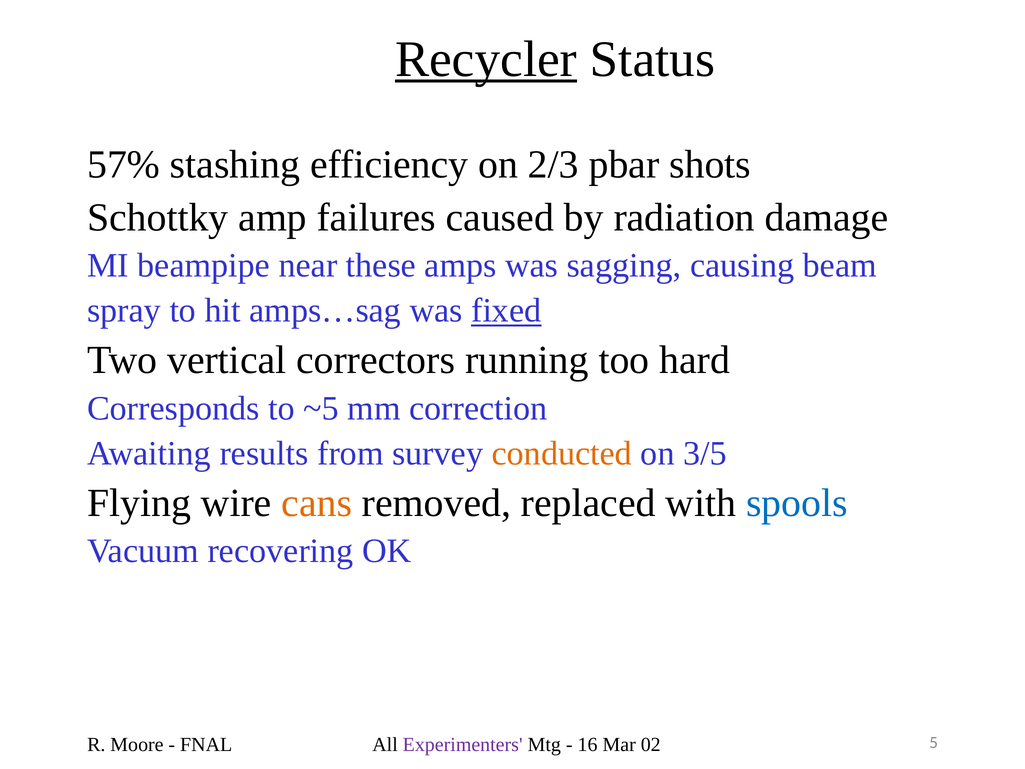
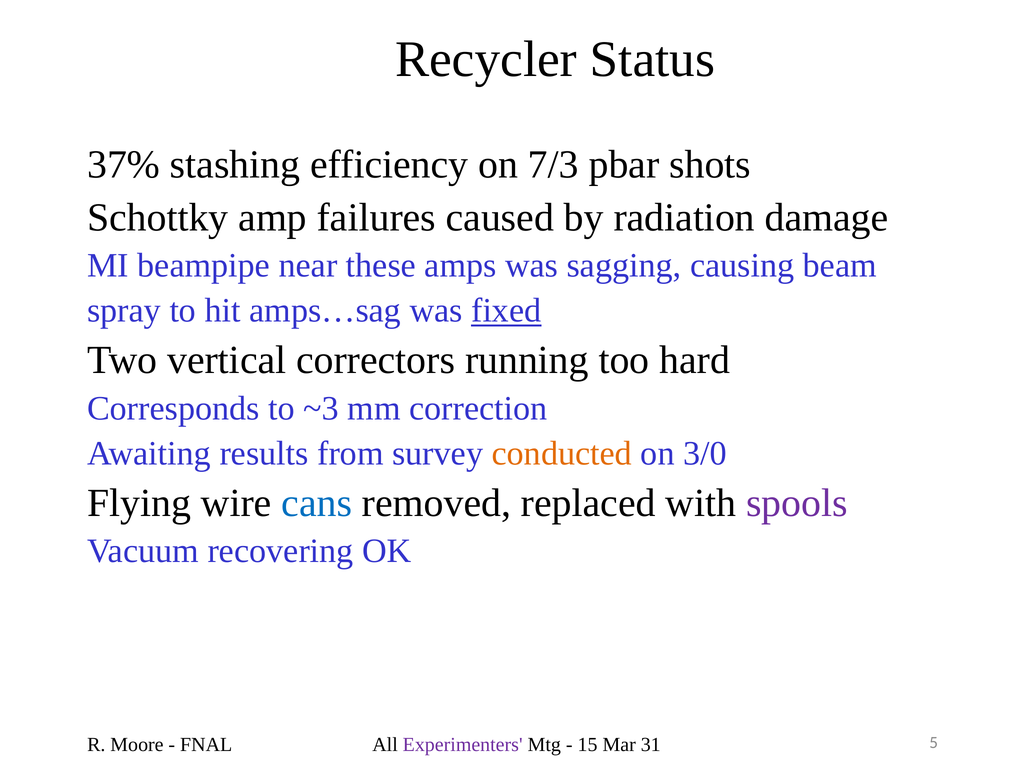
Recycler underline: present -> none (486, 59)
57%: 57% -> 37% (124, 165)
2/3: 2/3 -> 7/3 (553, 165)
~5: ~5 -> ~3 (321, 408)
3/5: 3/5 -> 3/0 (705, 453)
cans colour: orange -> blue (317, 503)
spools colour: blue -> purple (797, 503)
16: 16 -> 15 (588, 745)
02: 02 -> 31 (651, 745)
